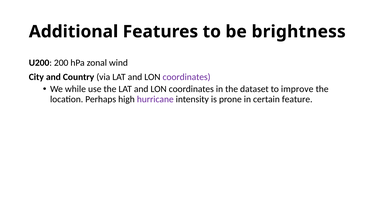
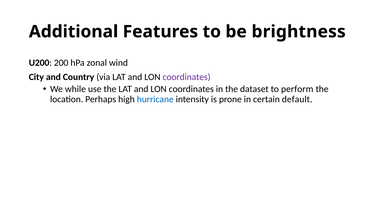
improve: improve -> perform (297, 89)
hurricane colour: purple -> blue (155, 100)
feature: feature -> default (297, 100)
